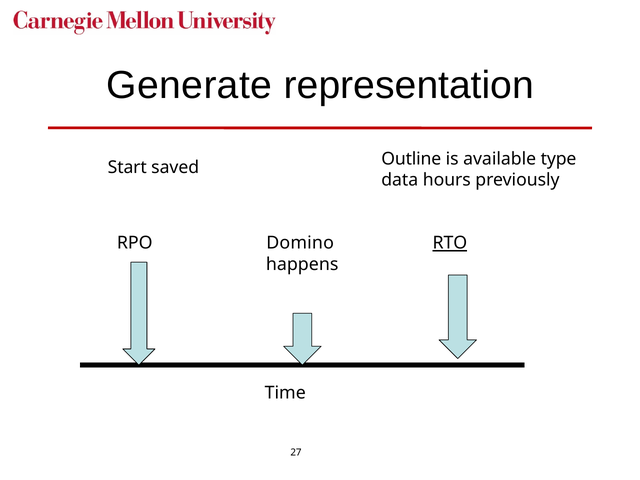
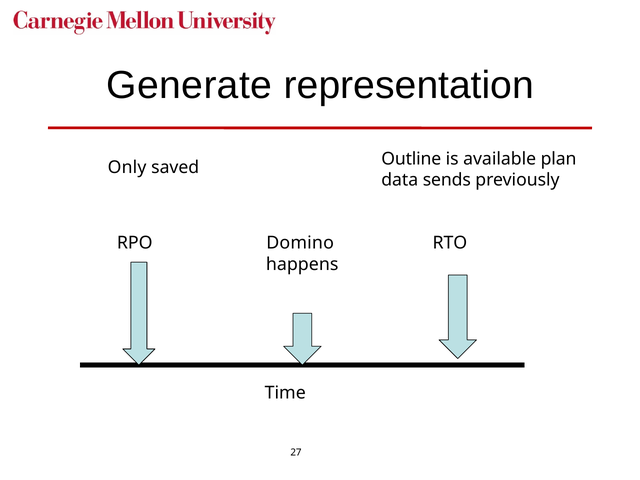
Start: Start -> Only (127, 167)
type: type -> plan (559, 159)
hours: hours -> sends (447, 180)
RTO underline: present -> none (450, 243)
